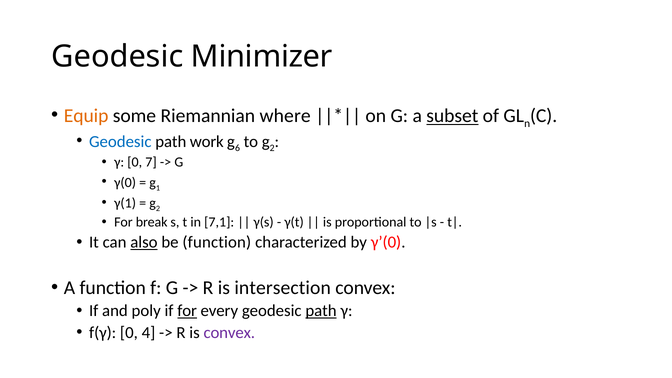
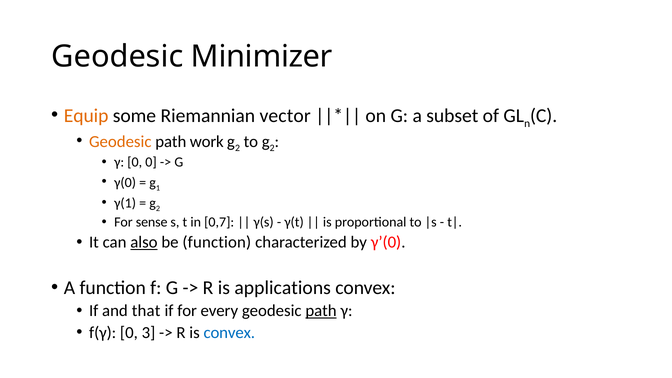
where: where -> vector (285, 116)
subset underline: present -> none (452, 116)
Geodesic colour: blue -> orange (120, 142)
6: 6 -> 2 (237, 148)
0 7: 7 -> 0 (151, 162)
break: break -> sense (152, 222)
7,1: 7,1 -> 0,7 (219, 222)
intersection: intersection -> applications (283, 288)
poly: poly -> that (146, 311)
for underline: present -> none (187, 311)
4: 4 -> 3 (148, 332)
convex colour: purple -> blue (229, 332)
